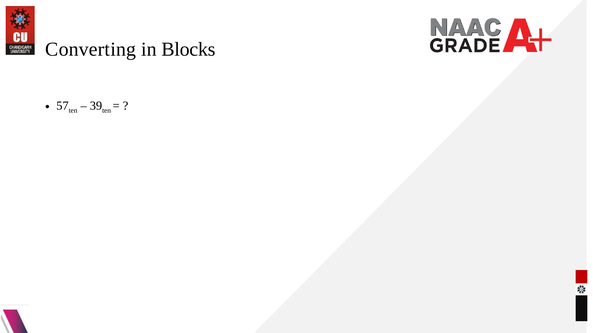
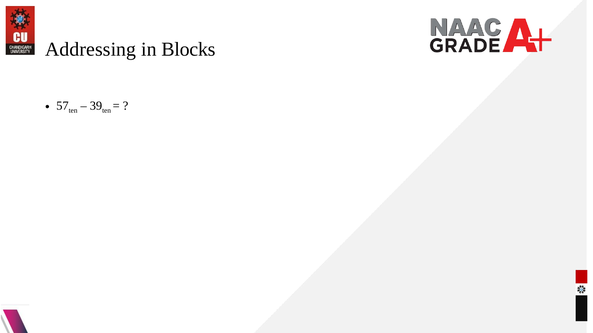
Converting: Converting -> Addressing (91, 49)
